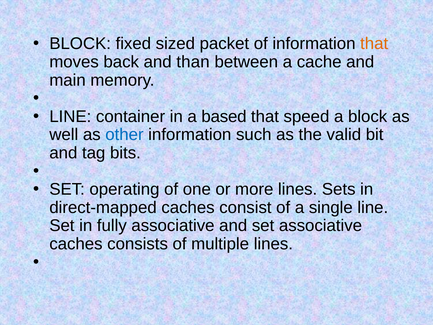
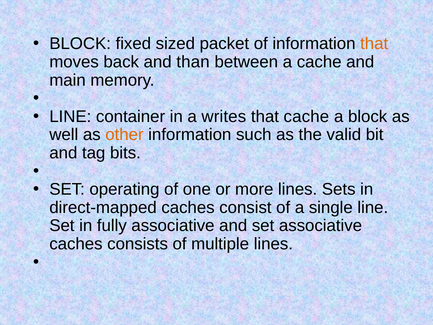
based: based -> writes (224, 116)
that speed: speed -> cache (306, 116)
other colour: blue -> orange (124, 135)
